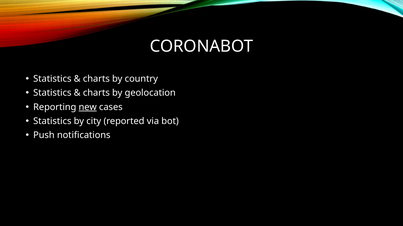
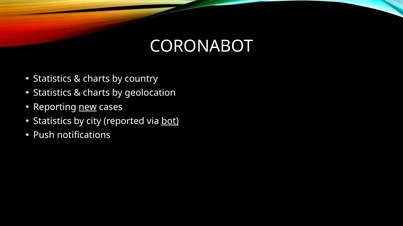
bot underline: none -> present (170, 121)
